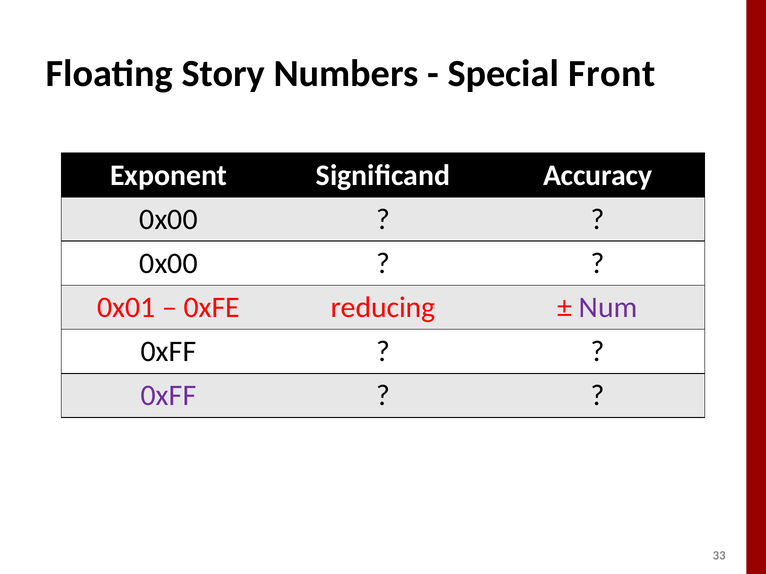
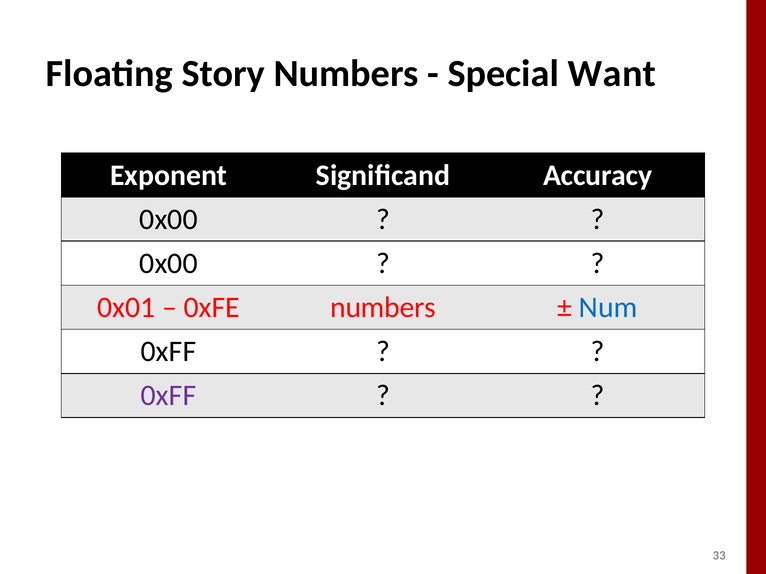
Front: Front -> Want (612, 74)
0xFE reducing: reducing -> numbers (383, 308)
Num colour: purple -> blue (608, 308)
